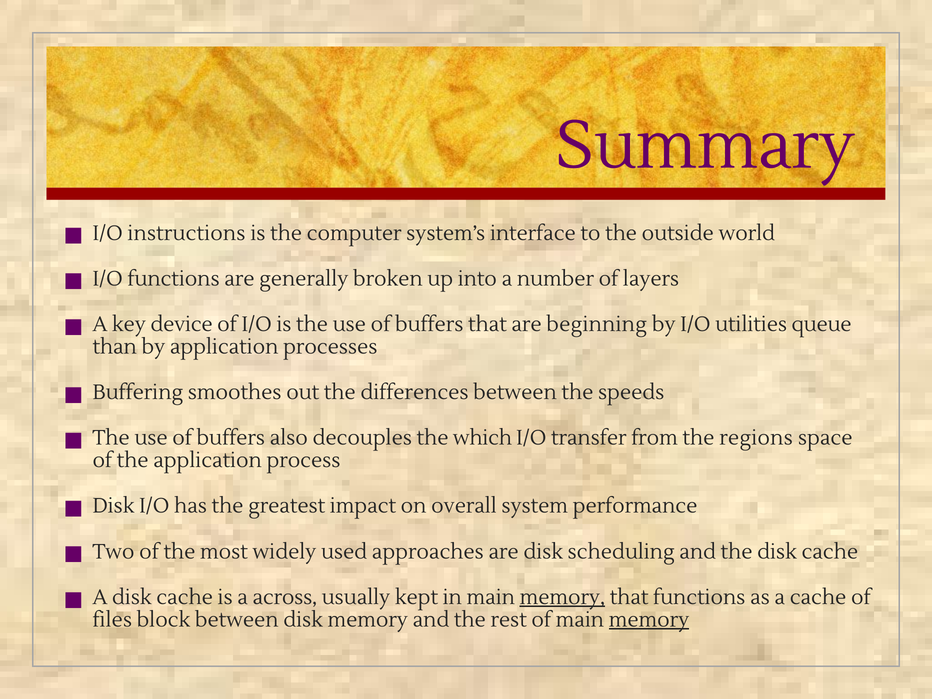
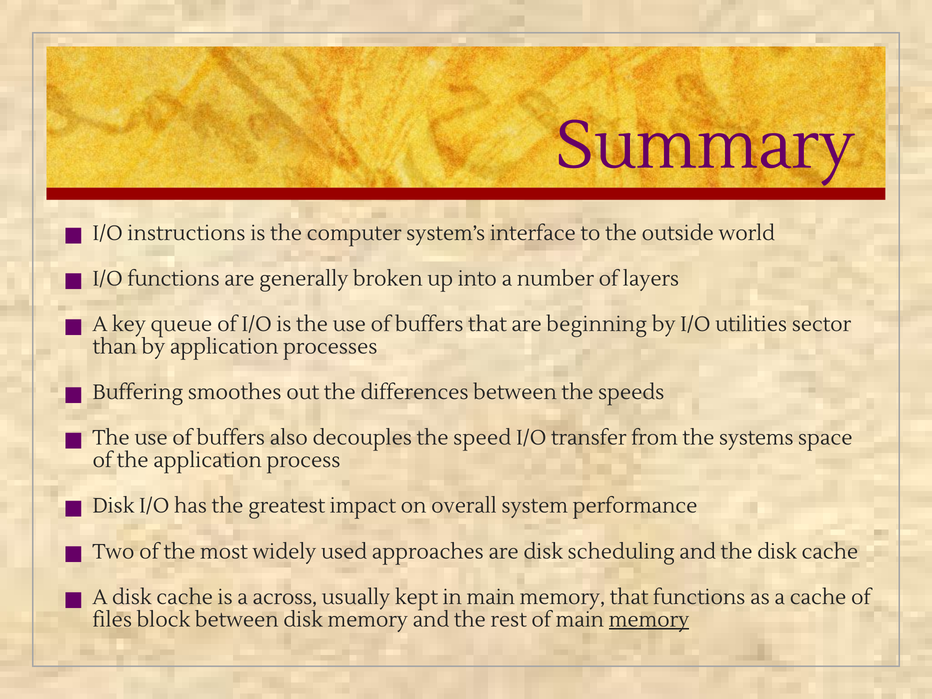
device: device -> queue (181, 324)
queue: queue -> sector (821, 324)
which: which -> speed (482, 438)
regions: regions -> systems (756, 438)
memory underline: present -> none (562, 597)
